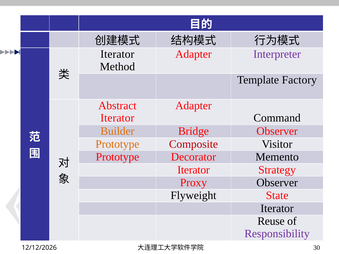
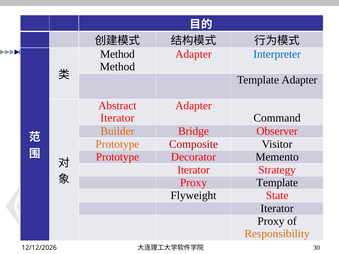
Iterator: Iterator -> Method (117, 54)
Interpreter colour: purple -> blue (277, 54)
Template Factory: Factory -> Adapter (299, 80)
Proxy Observer: Observer -> Template (277, 183)
Reuse: Reuse -> Proxy (271, 221)
Responsibility colour: purple -> orange (277, 234)
